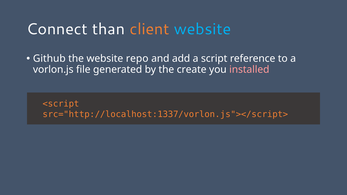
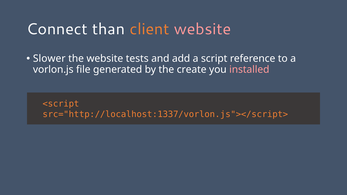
website colour: light blue -> pink (202, 29)
Github: Github -> Slower (49, 59)
repo: repo -> tests (137, 59)
